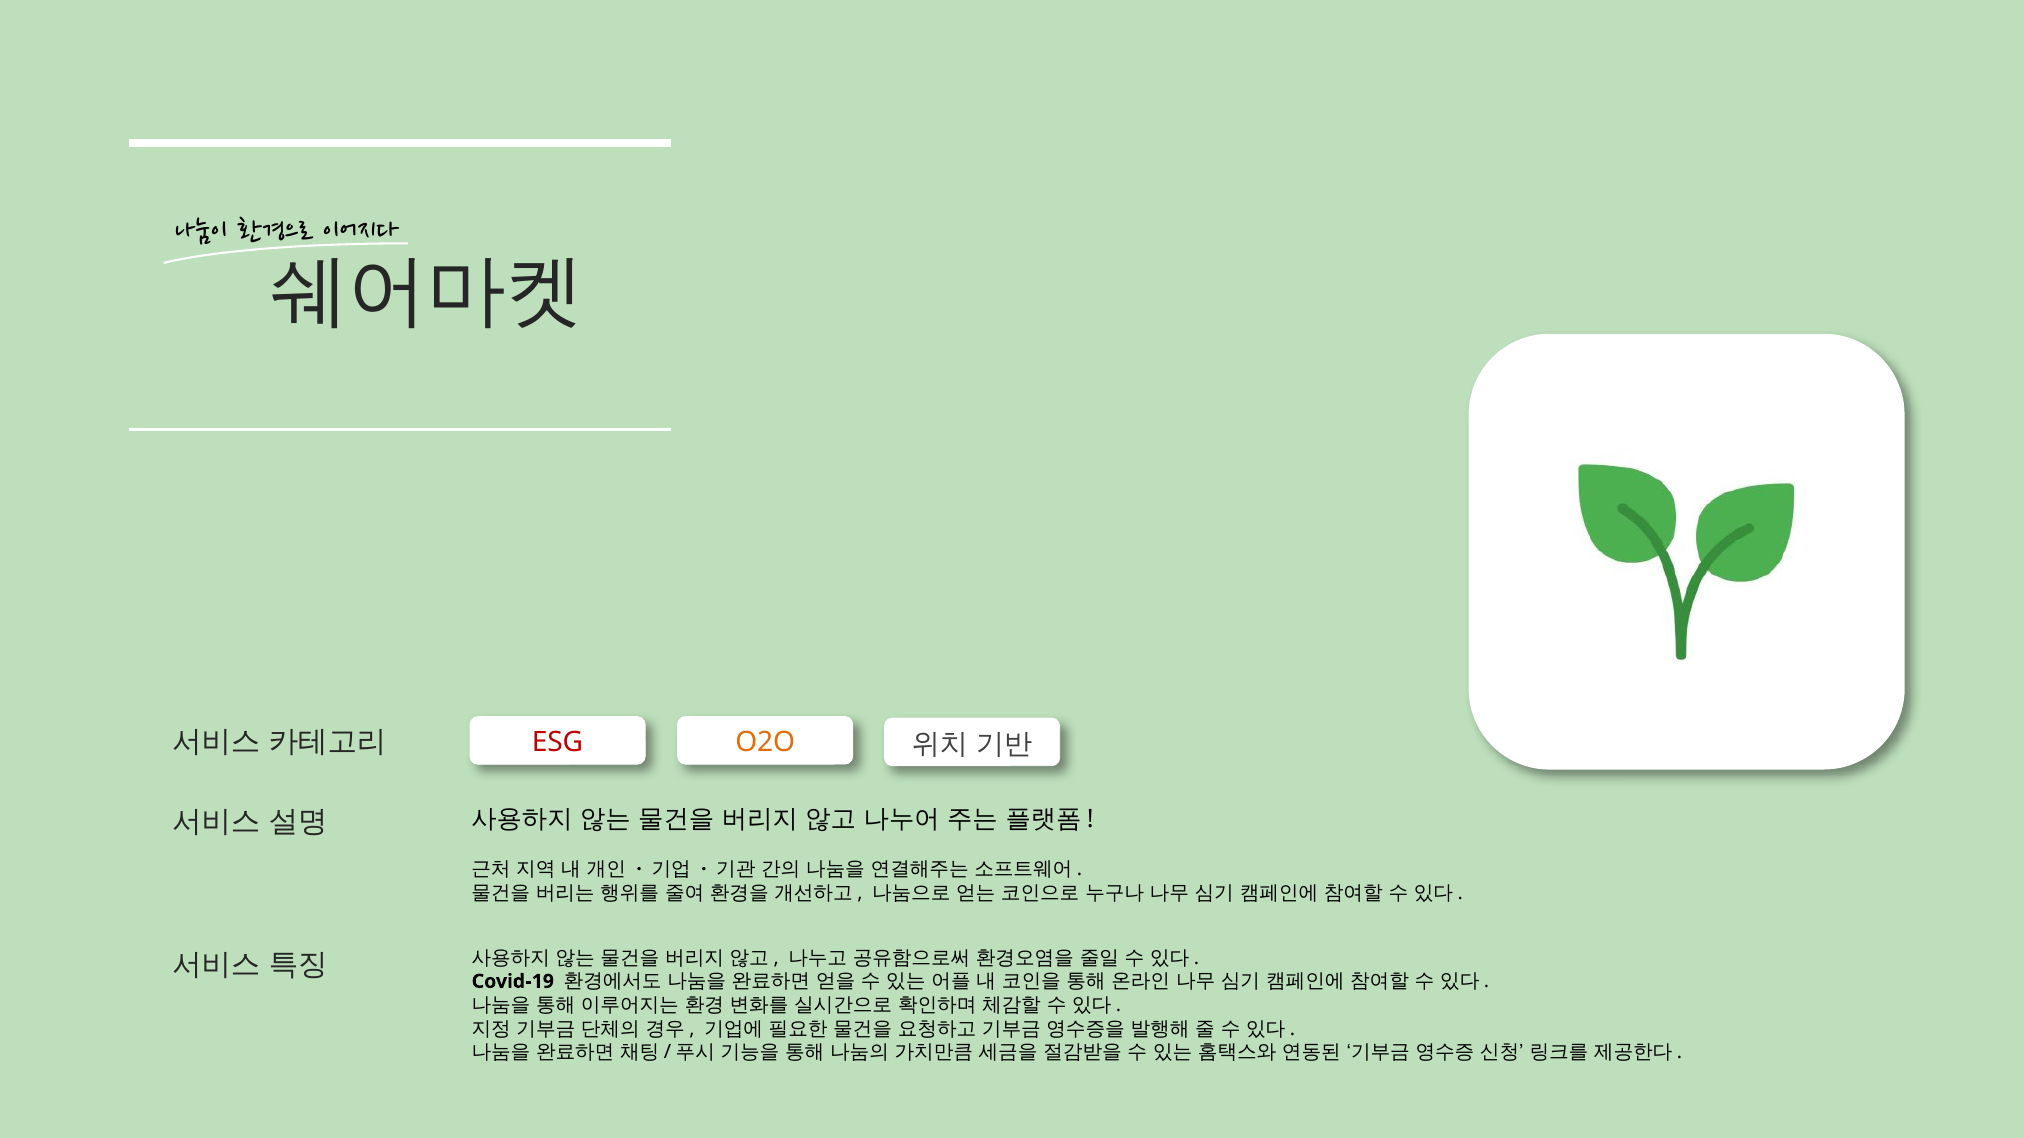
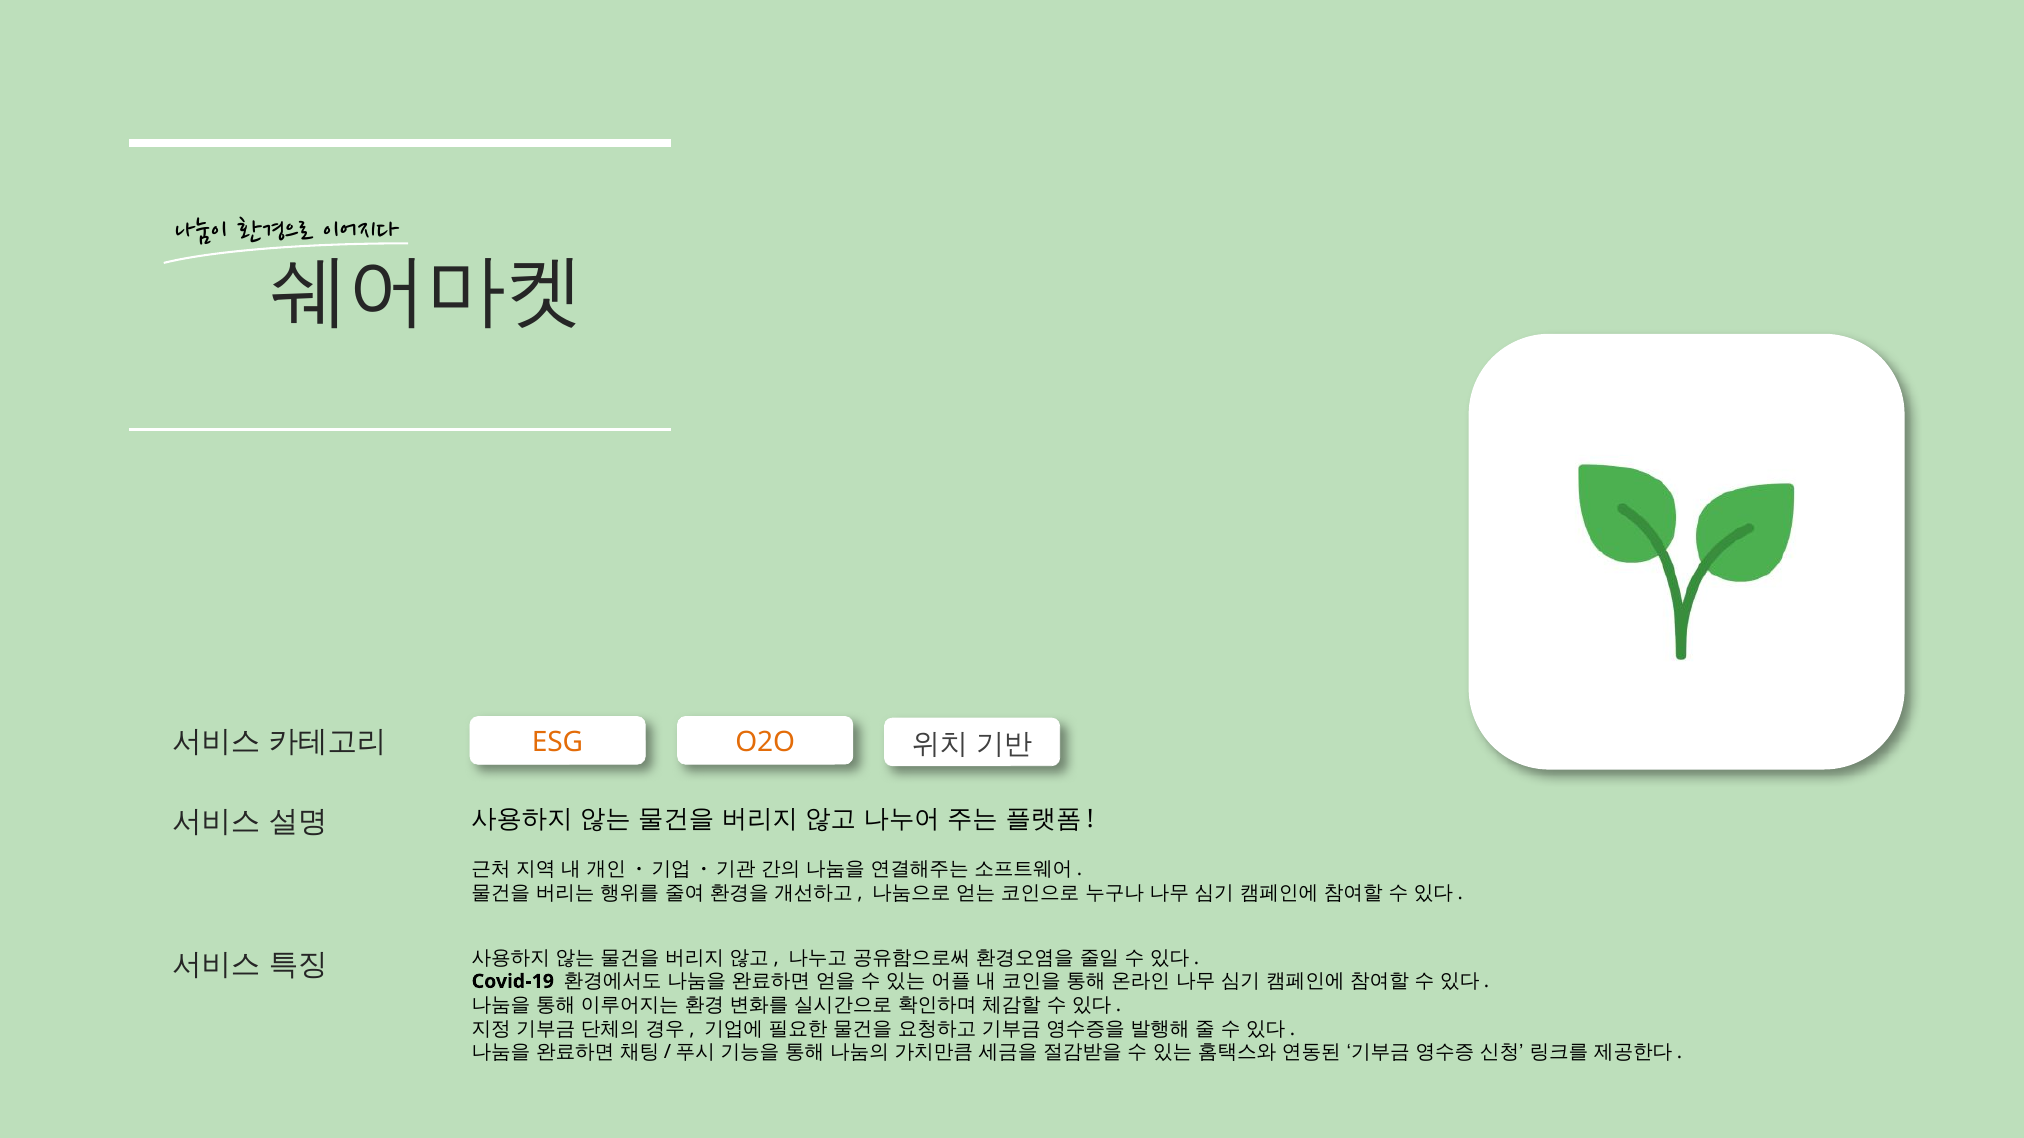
ESG colour: red -> orange (558, 743)
